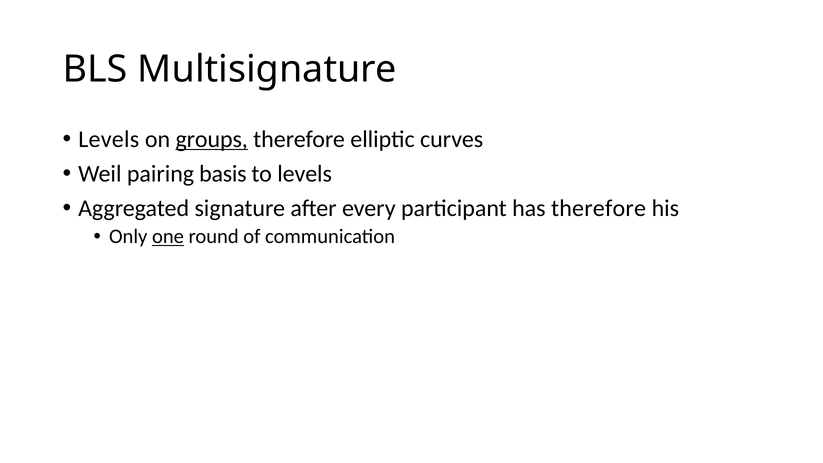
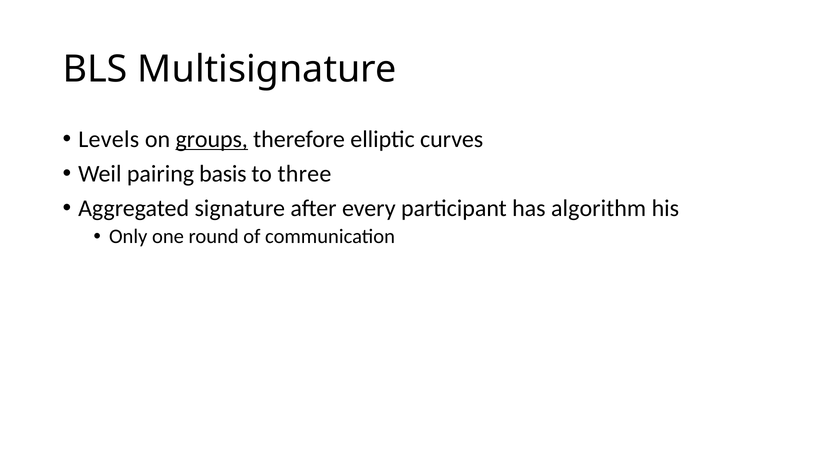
to levels: levels -> three (304, 174)
has therefore: therefore -> algorithm (599, 208)
one underline: present -> none (168, 237)
